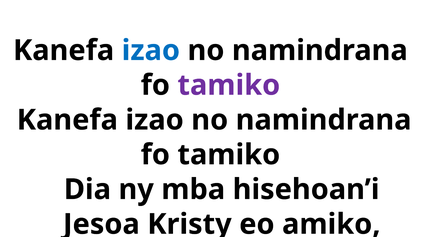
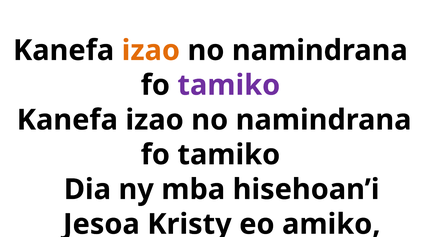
izao colour: blue -> orange (151, 50)
